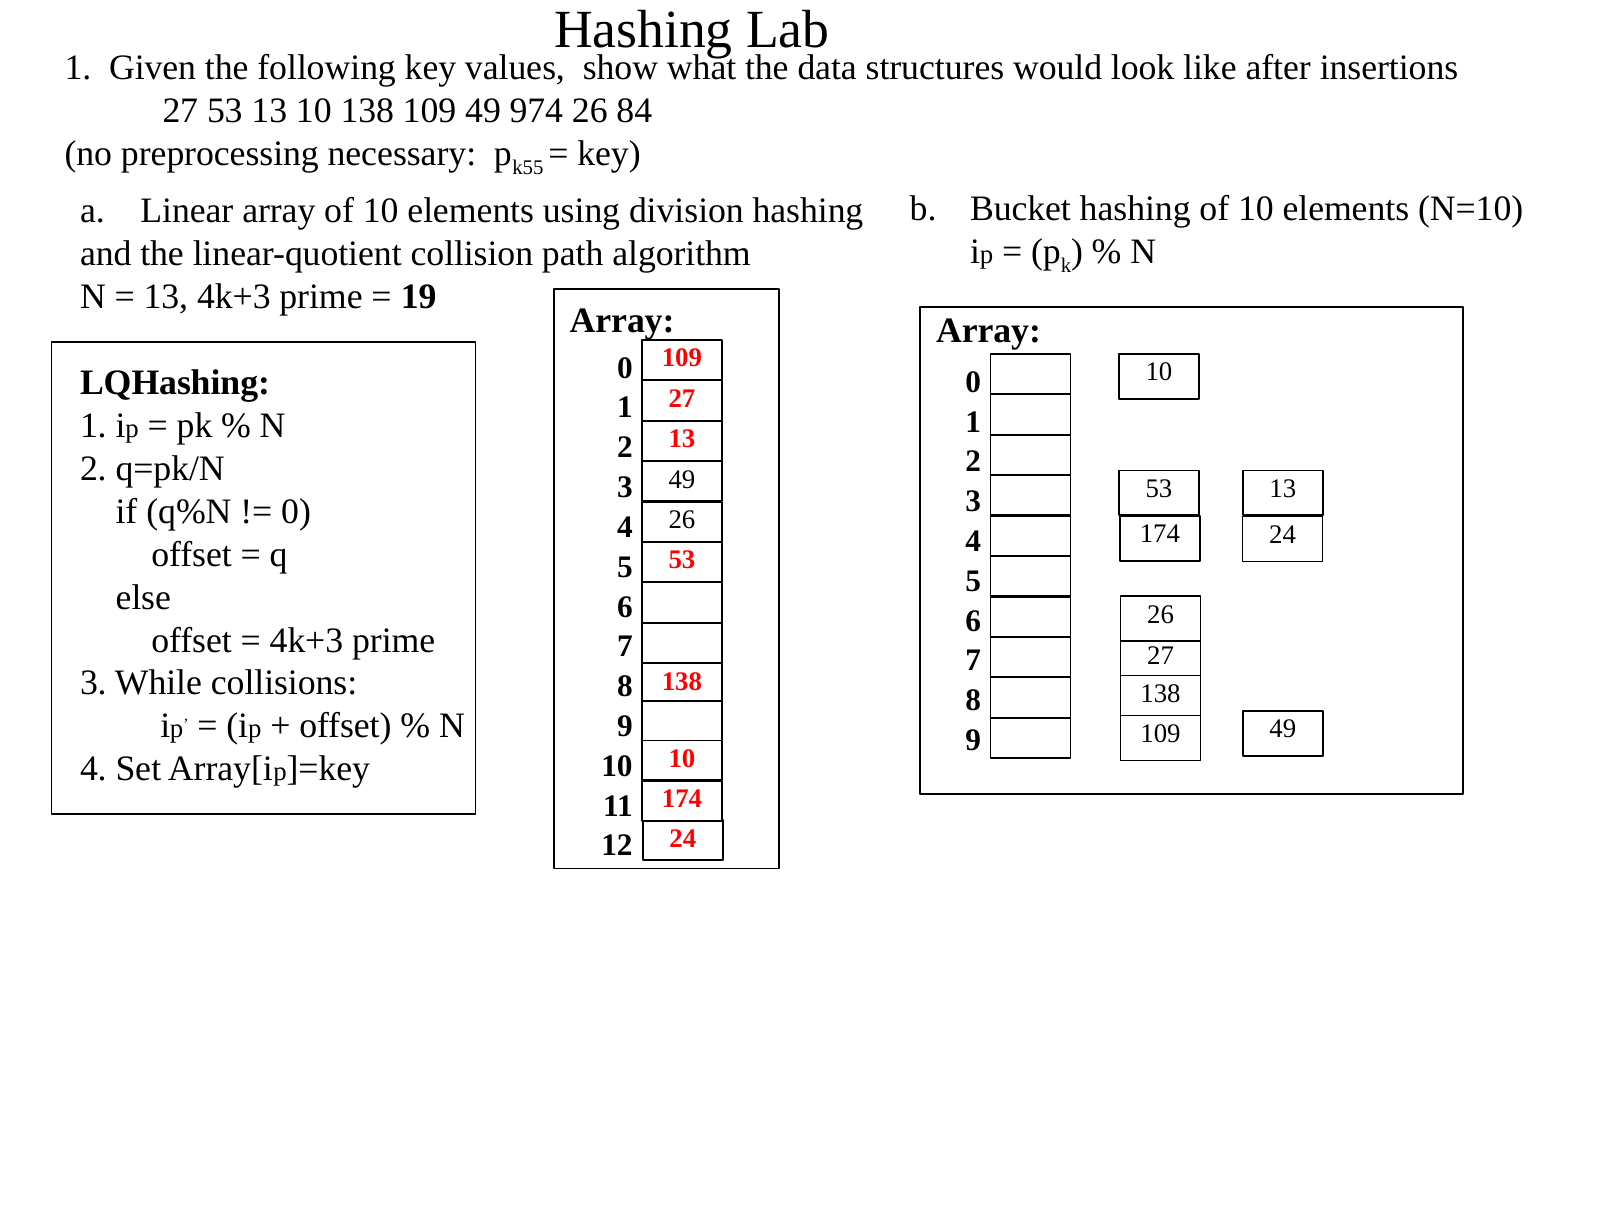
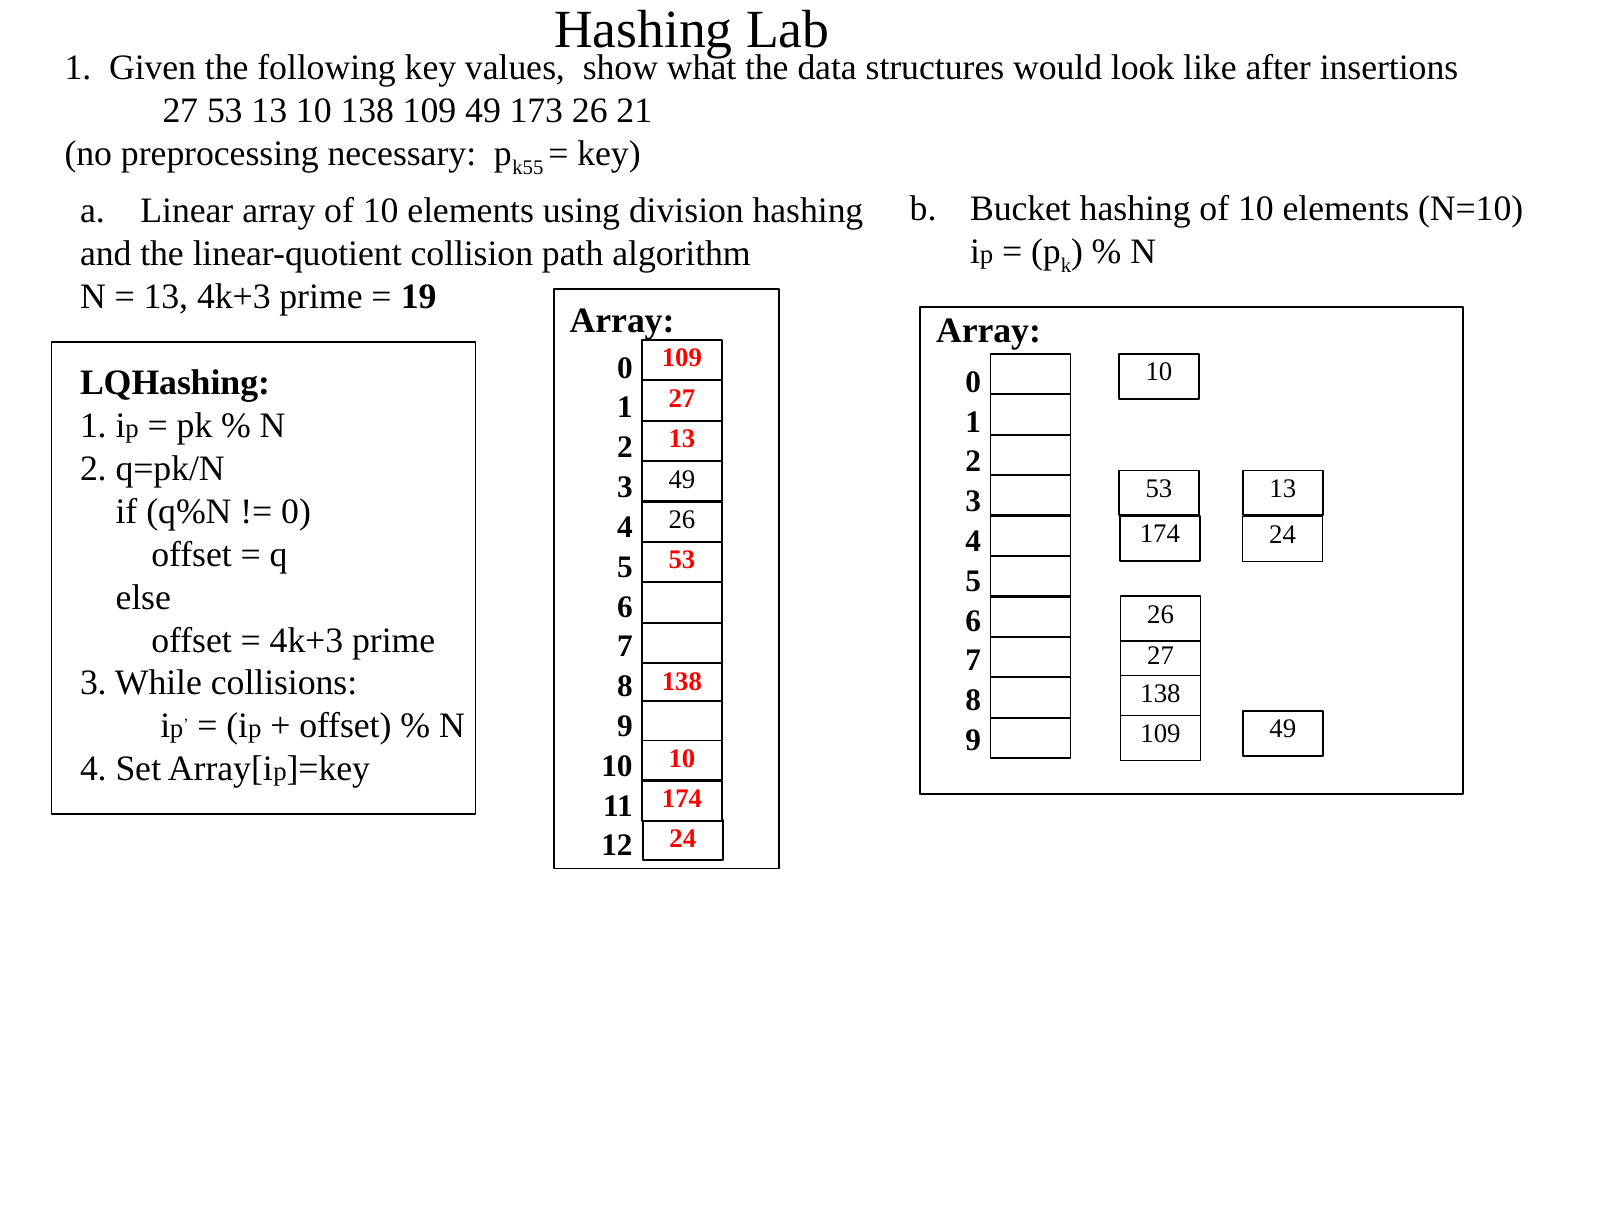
974: 974 -> 173 (536, 111)
84: 84 -> 21 (634, 111)
